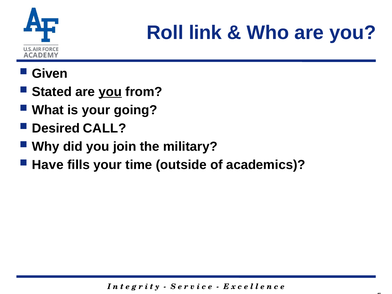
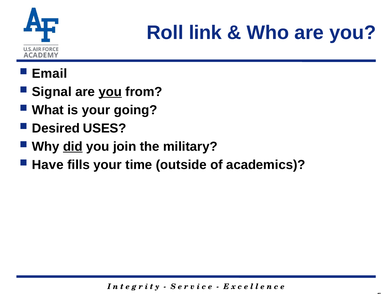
Given: Given -> Email (50, 73)
Stated: Stated -> Signal (52, 92)
CALL: CALL -> USES (105, 128)
did underline: none -> present (73, 147)
